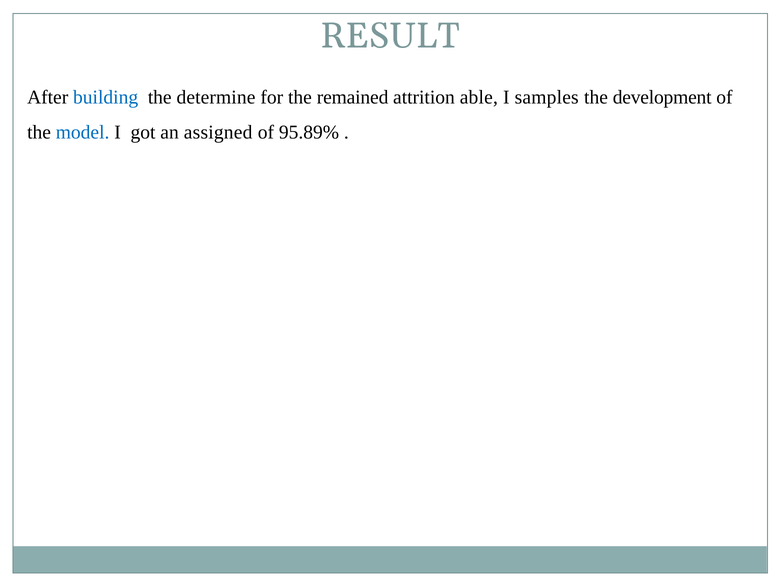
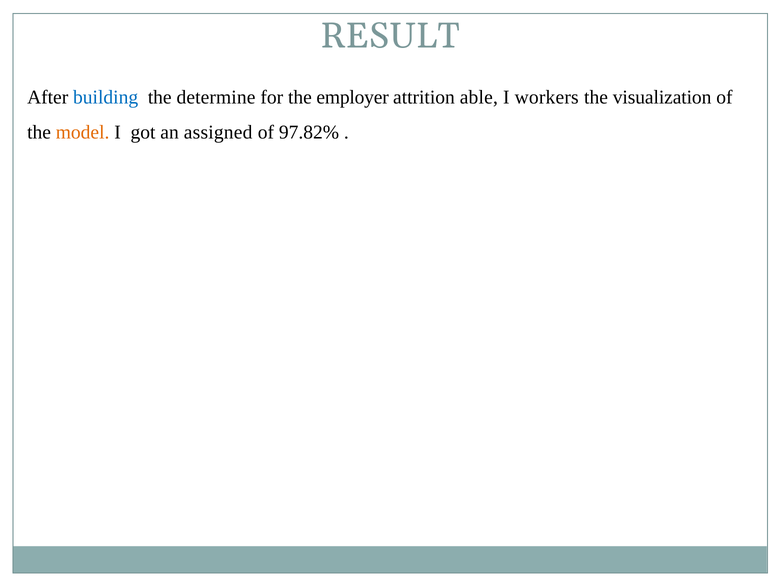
remained: remained -> employer (353, 97)
samples: samples -> workers (547, 97)
development: development -> visualization (662, 97)
model colour: blue -> orange (83, 132)
95.89%: 95.89% -> 97.82% (309, 132)
